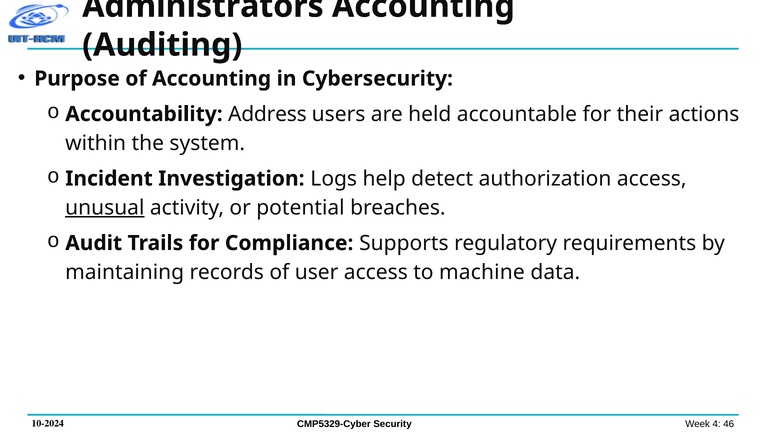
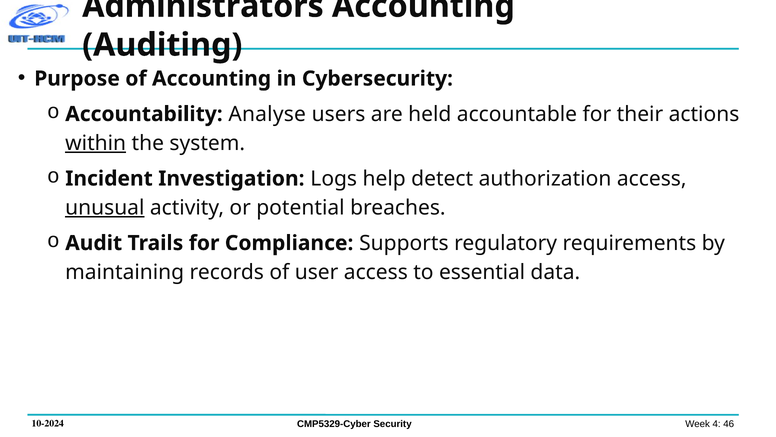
Address: Address -> Analyse (267, 114)
within underline: none -> present (96, 143)
machine: machine -> essential (482, 272)
